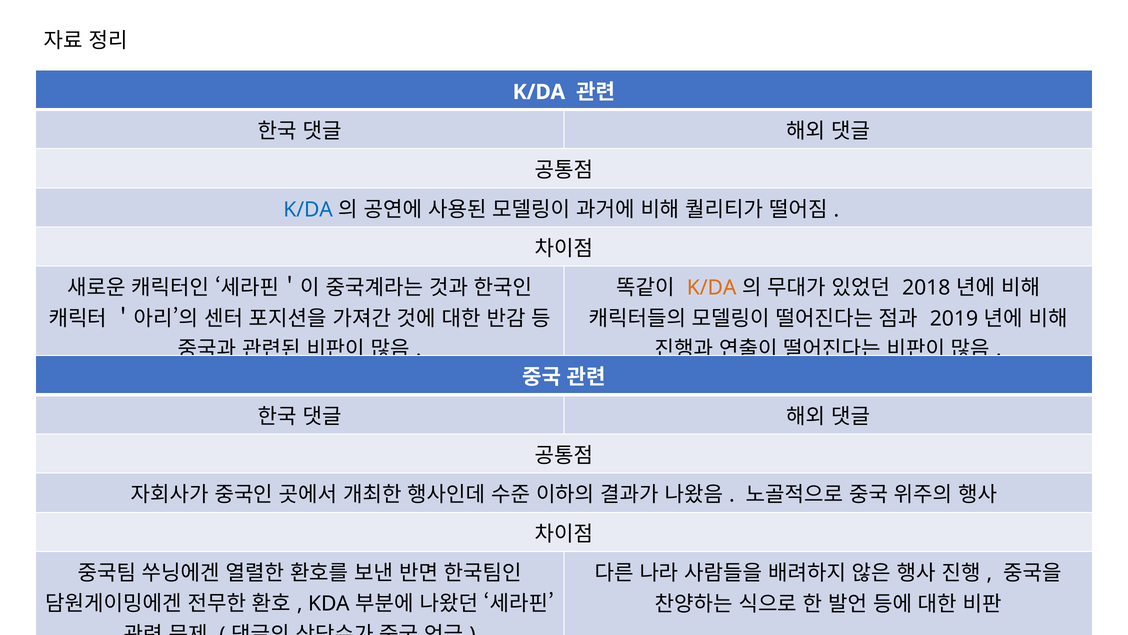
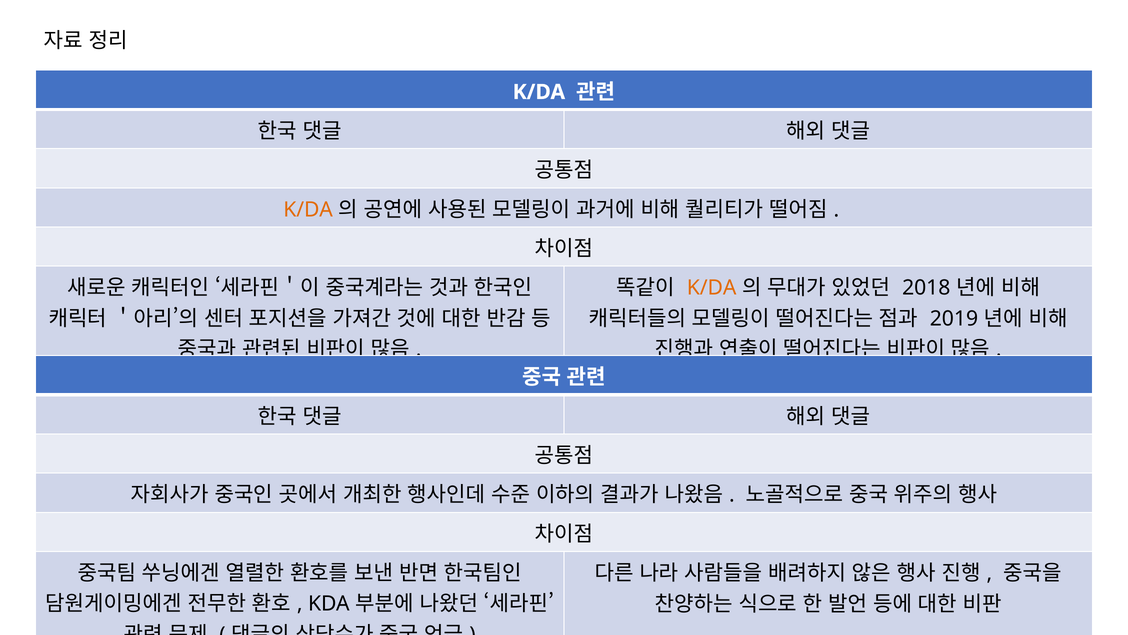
K/DA colour: blue -> orange (308, 209)
